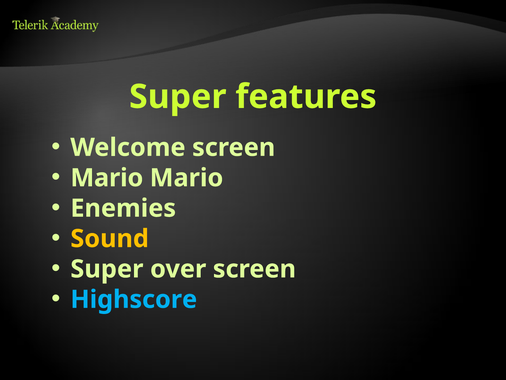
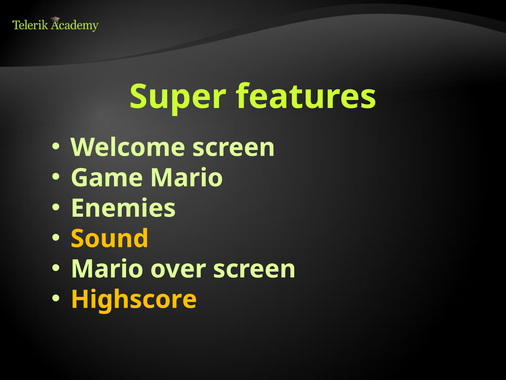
Mario: Mario -> Game (107, 178)
Super: Super -> Mario (107, 269)
Highscore colour: light blue -> yellow (134, 299)
